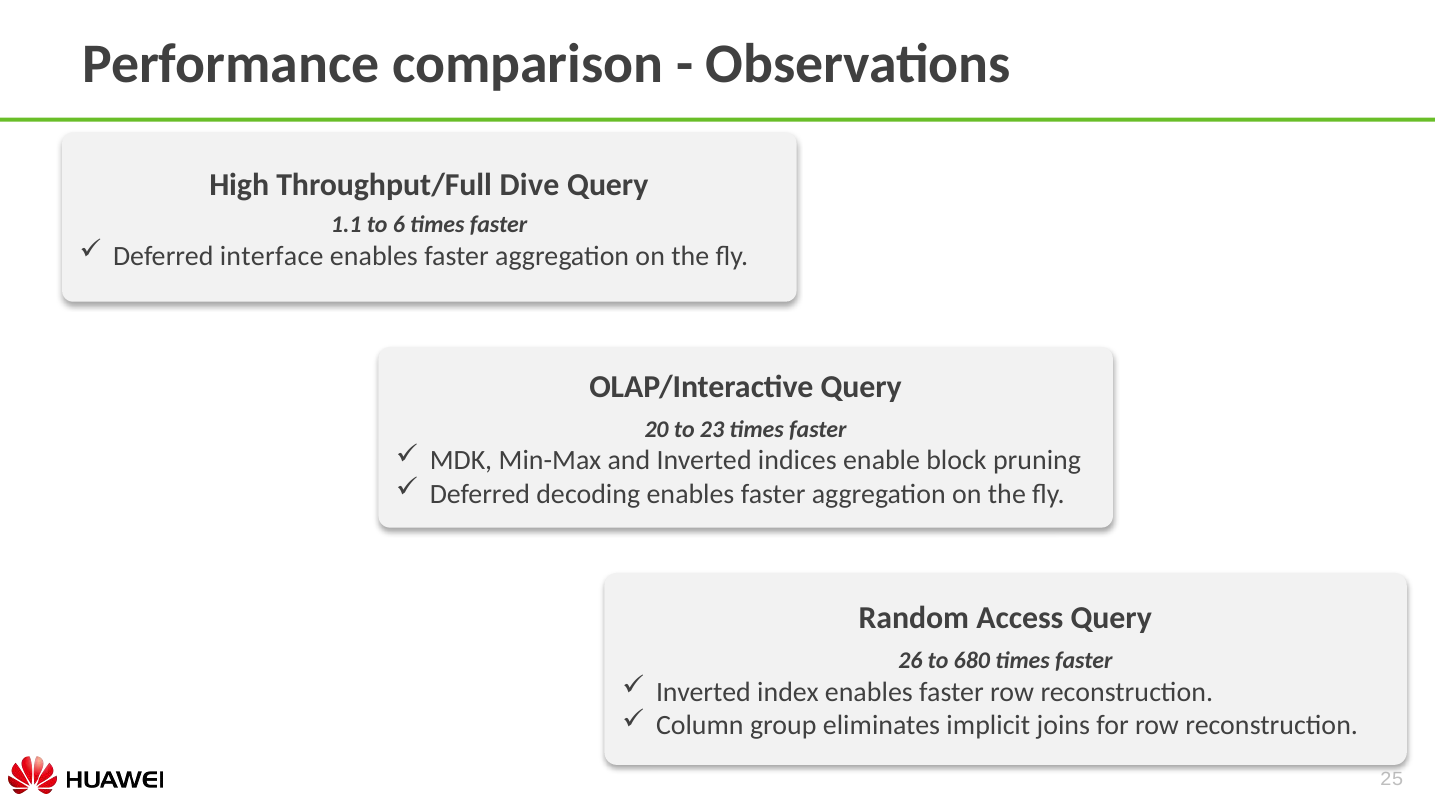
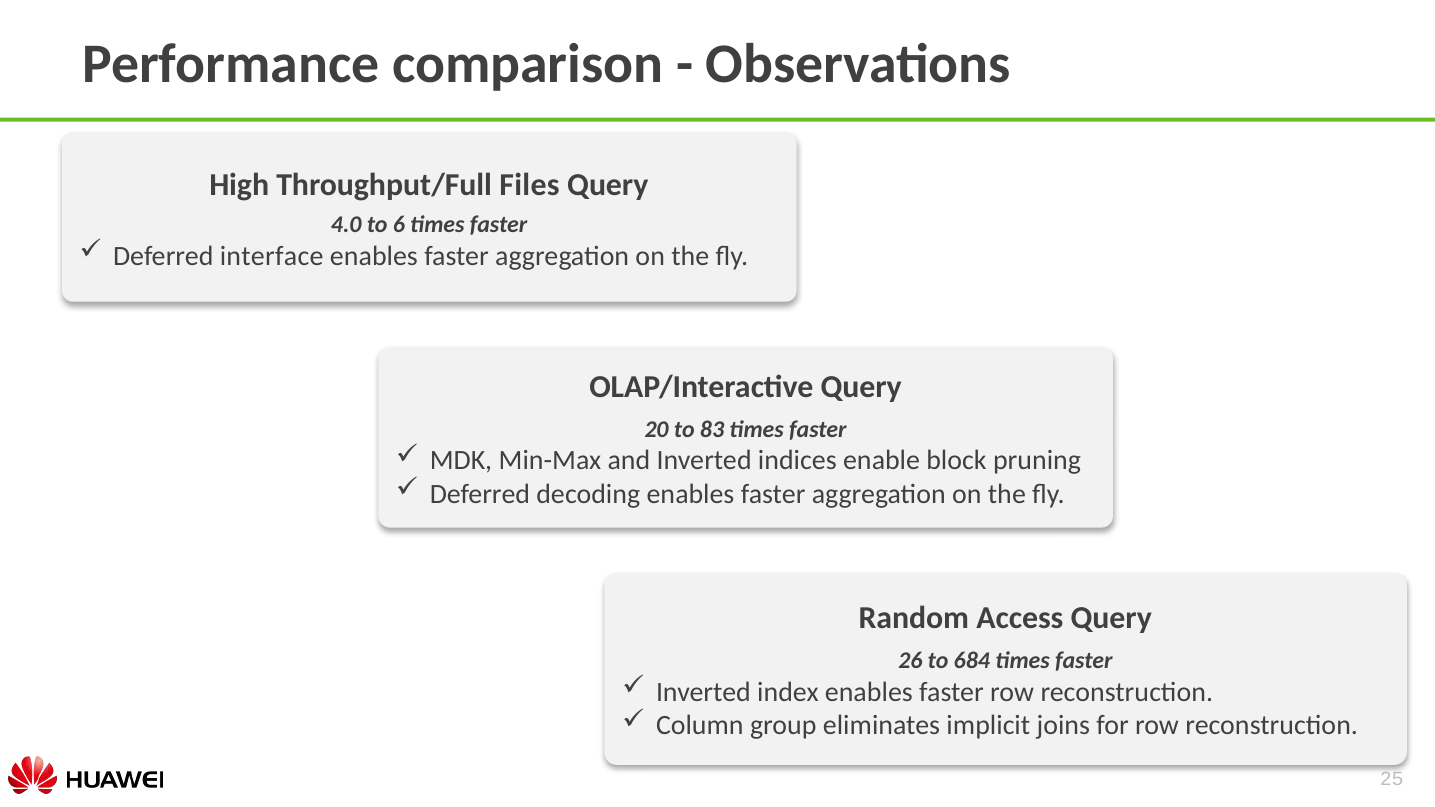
Dive: Dive -> Files (529, 185)
1.1: 1.1 -> 4.0 (346, 225)
23: 23 -> 83 (712, 429)
680: 680 -> 684 (972, 661)
